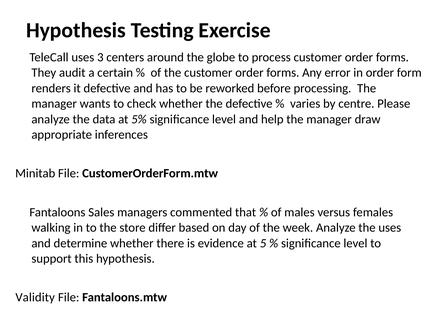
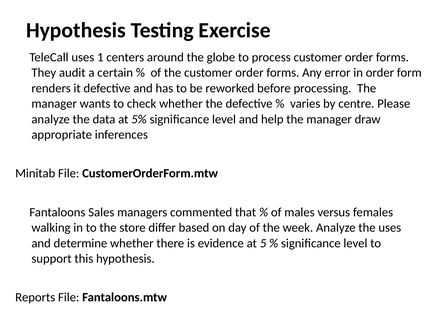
3: 3 -> 1 (100, 57)
Validity: Validity -> Reports (35, 297)
